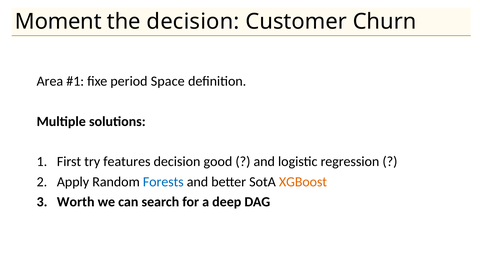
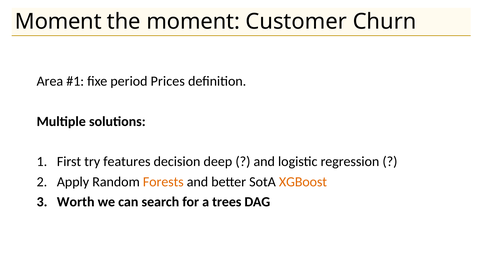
the decision: decision -> moment (193, 21)
Space: Space -> Prices (168, 81)
good: good -> deep (218, 162)
Forests colour: blue -> orange (163, 182)
deep: deep -> trees (227, 202)
